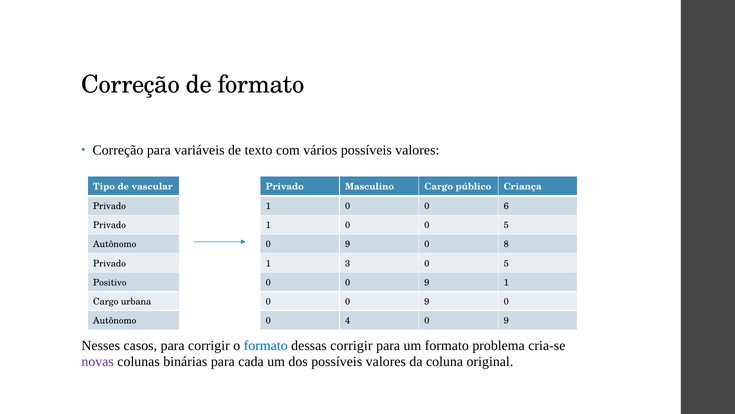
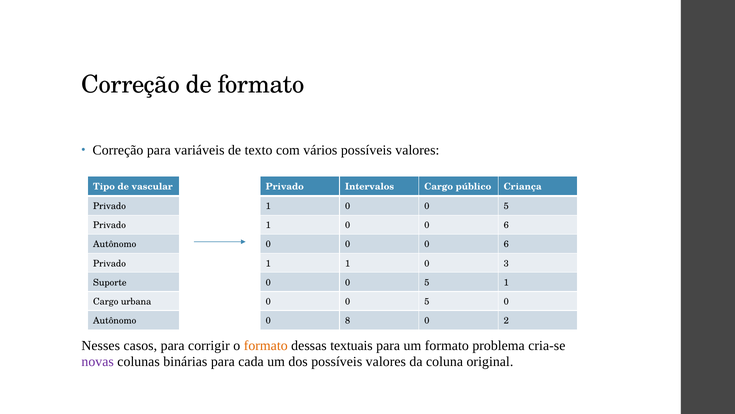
Masculino: Masculino -> Intervalos (370, 187)
6: 6 -> 5 (506, 206)
1 0 0 5: 5 -> 6 (506, 225)
9: 9 -> 0 (348, 244)
8: 8 -> 6 (506, 244)
1 3: 3 -> 1 (348, 263)
5: 5 -> 3 (506, 263)
Positivo: Positivo -> Suporte (110, 282)
9: 9 -> 5 (427, 282)
9: 9 -> 5 (427, 301)
4: 4 -> 8 (348, 320)
9: 9 -> 2 (506, 320)
formato colour: blue -> orange (266, 345)
dessas corrigir: corrigir -> textuais (351, 345)
